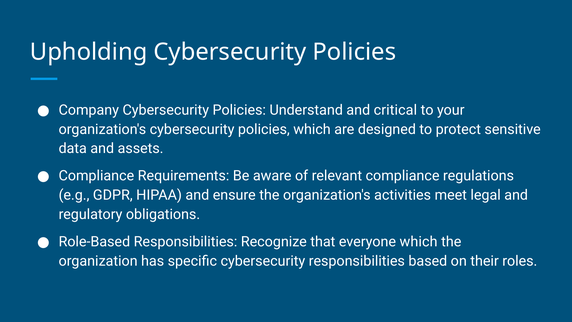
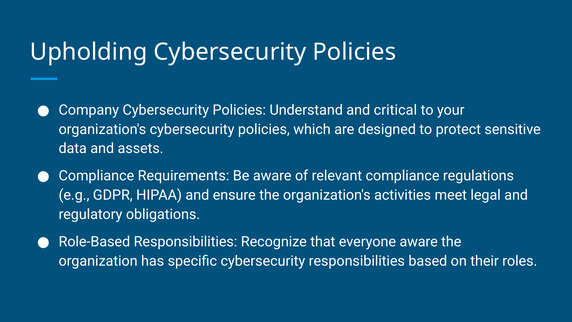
everyone which: which -> aware (419, 241)
